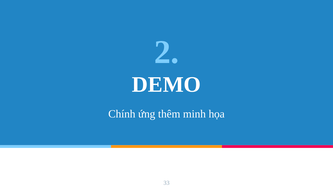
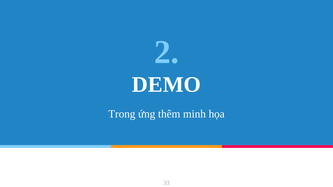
Chính: Chính -> Trong (122, 114)
